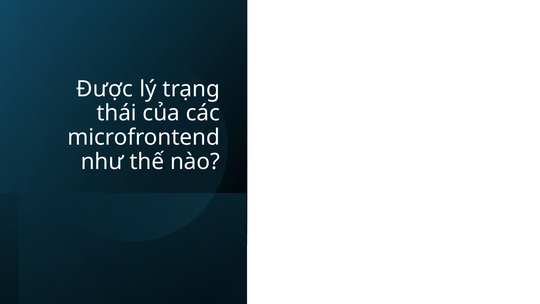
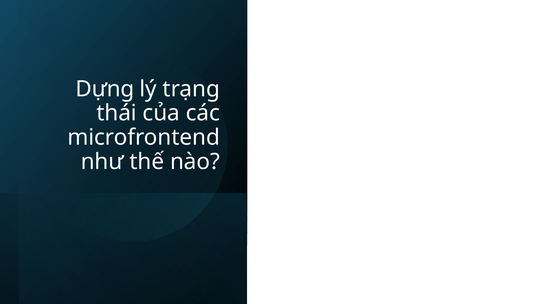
Được: Được -> Dựng (105, 89)
